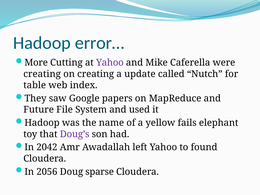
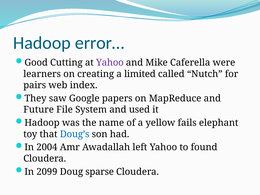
More: More -> Good (36, 63)
creating: creating -> learners (42, 74)
update: update -> limited (140, 74)
table: table -> pairs (35, 85)
Doug’s colour: purple -> blue (75, 134)
2042: 2042 -> 2004 (47, 147)
2056: 2056 -> 2099 (47, 172)
